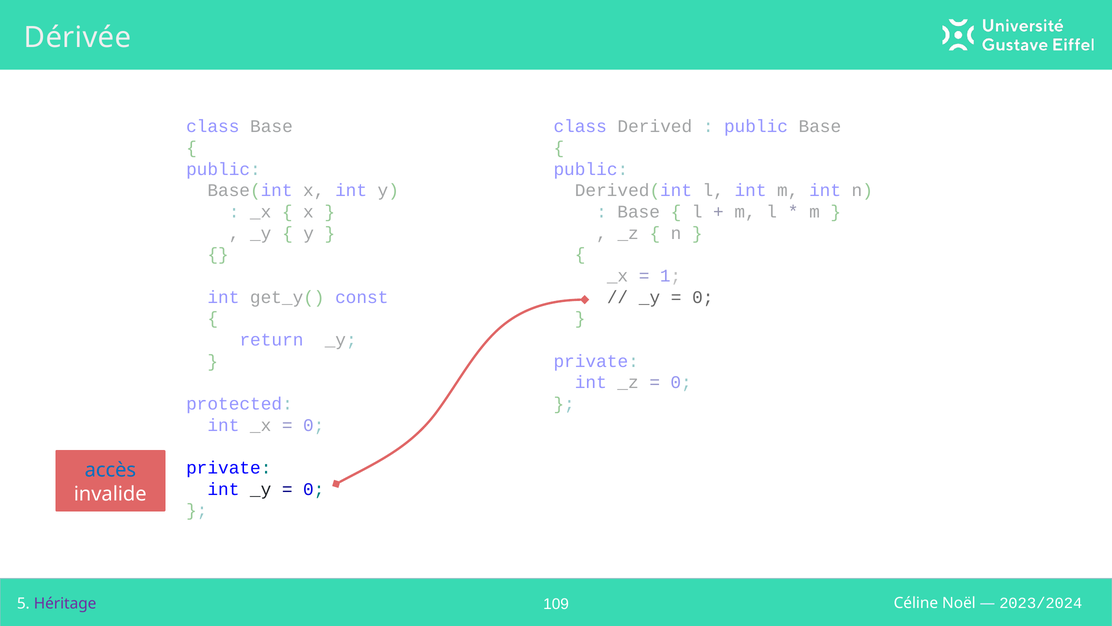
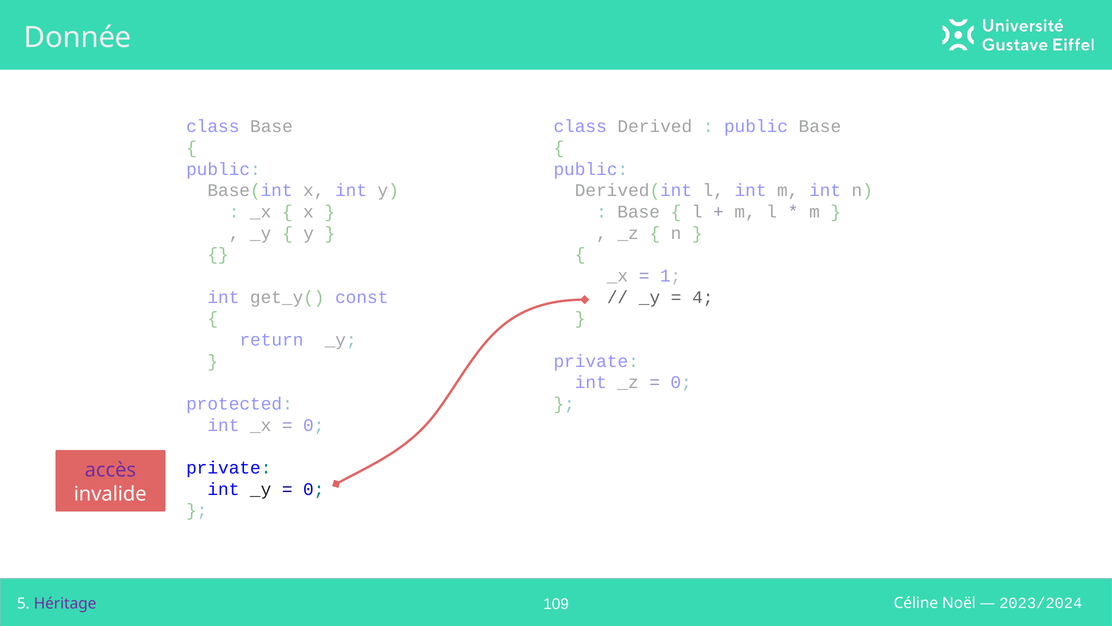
Dérivée: Dérivée -> Donnée (78, 38)
0: 0 -> 4 (703, 297)
accès colour: blue -> purple (110, 470)
